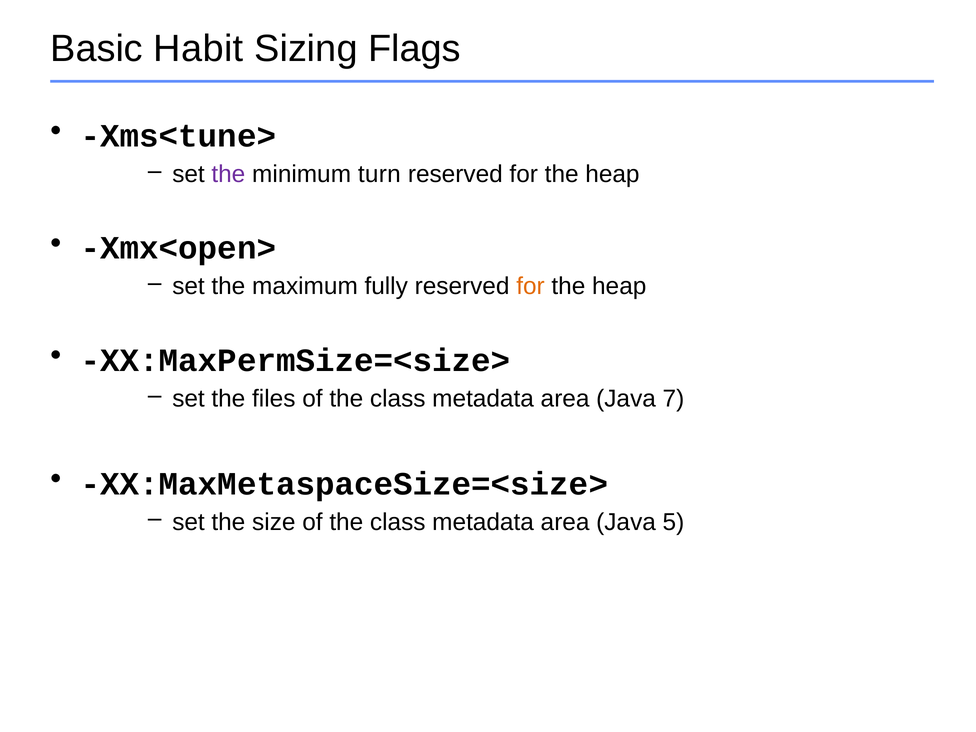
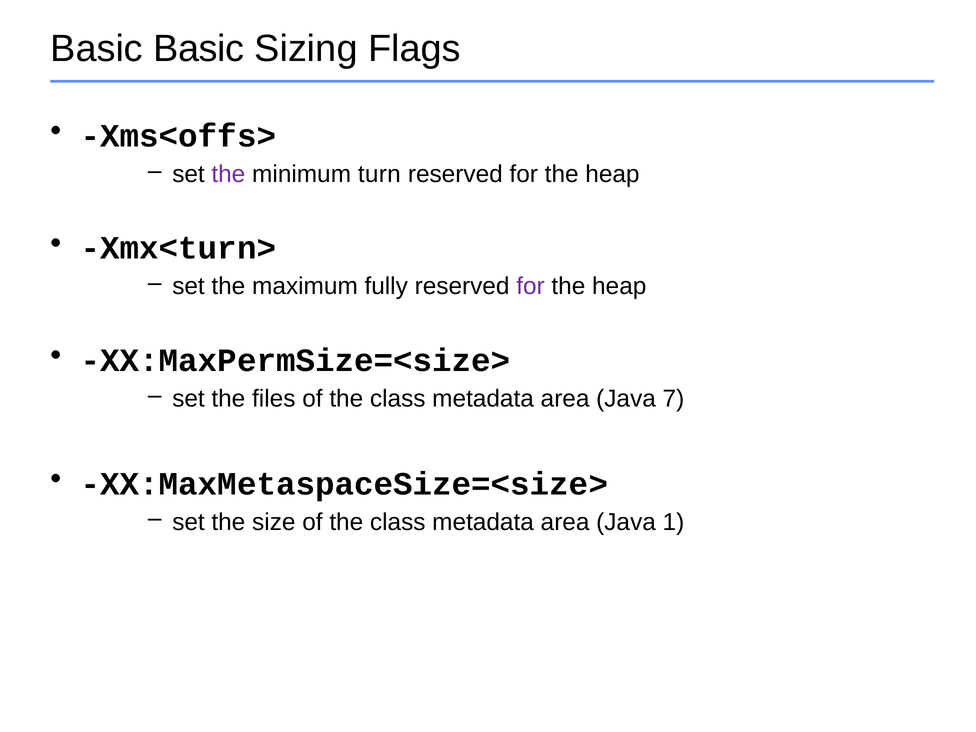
Basic Habit: Habit -> Basic (199, 49)
Xms<tune>: Xms<tune> -> Xms<offs> (178, 136)
Xmx<open>: Xmx<open> -> Xmx<turn> (178, 248)
for colour: orange -> purple (530, 286)
5: 5 -> 1 (673, 522)
